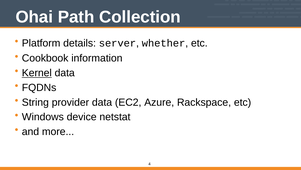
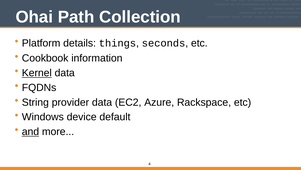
server: server -> things (117, 43)
whether: whether -> seconds (164, 43)
netstat: netstat -> default (115, 117)
and underline: none -> present (30, 131)
